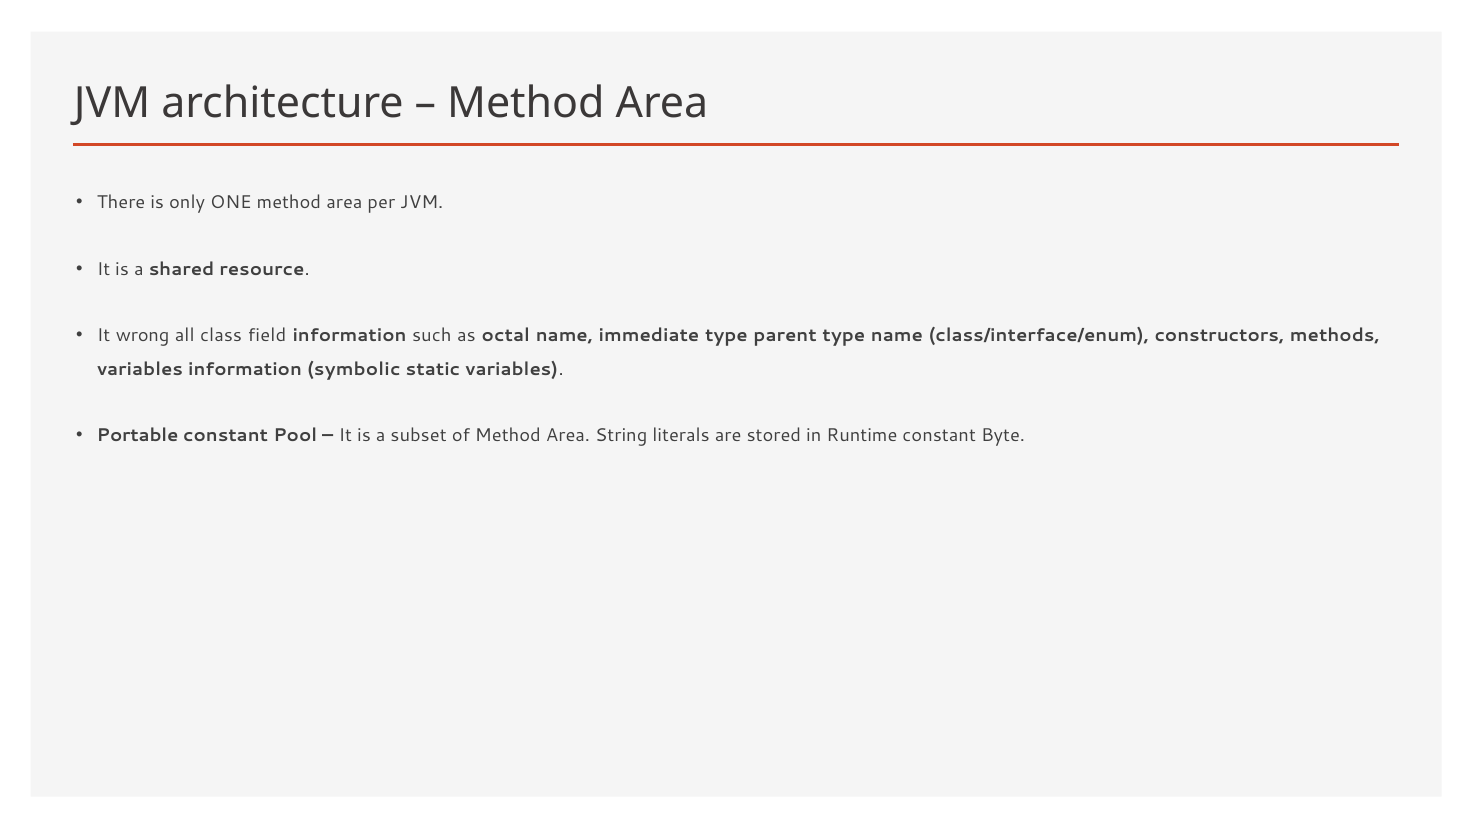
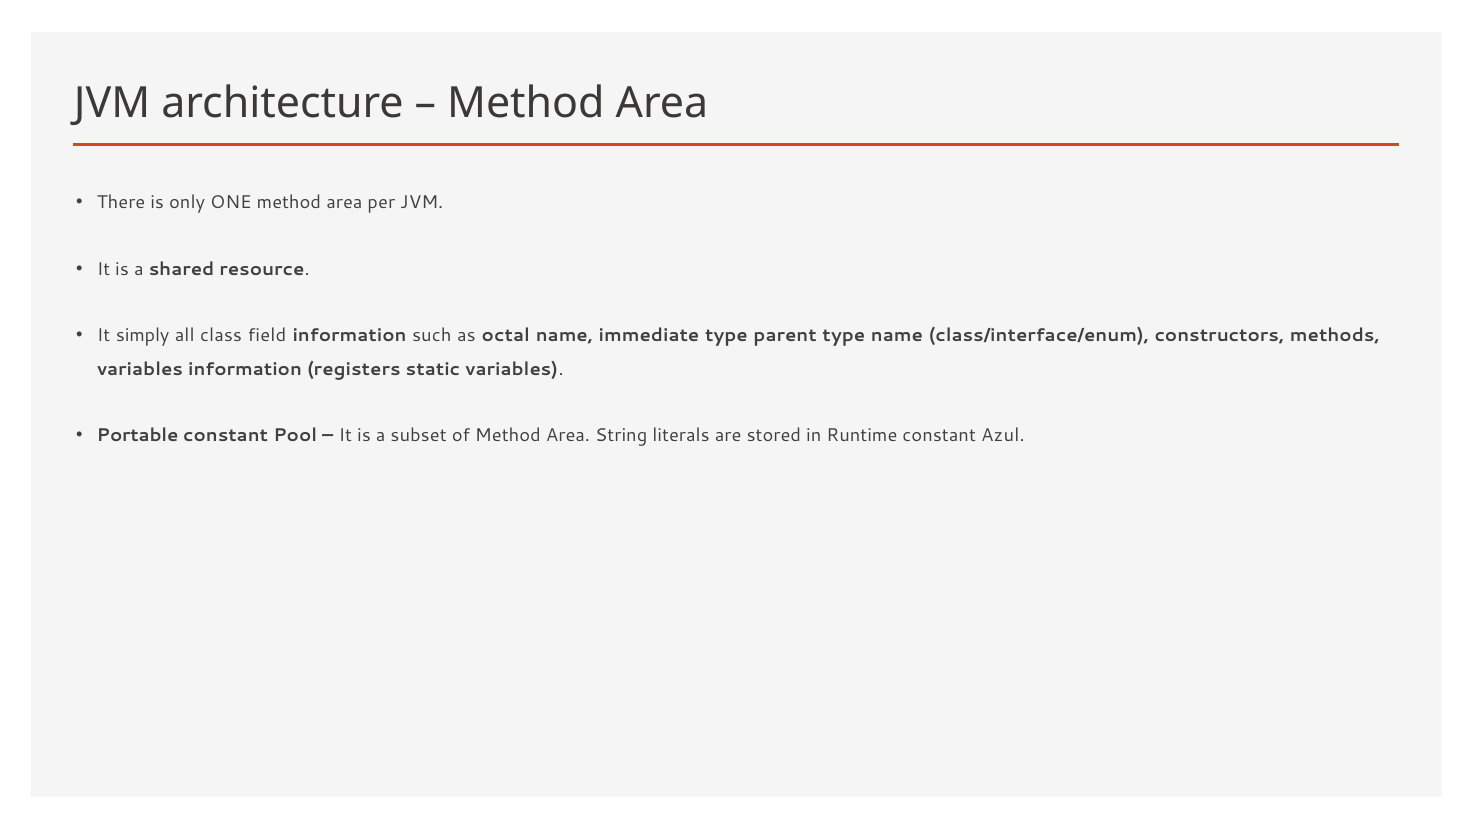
wrong: wrong -> simply (143, 336)
symbolic: symbolic -> registers (354, 369)
Byte: Byte -> Azul (1003, 436)
